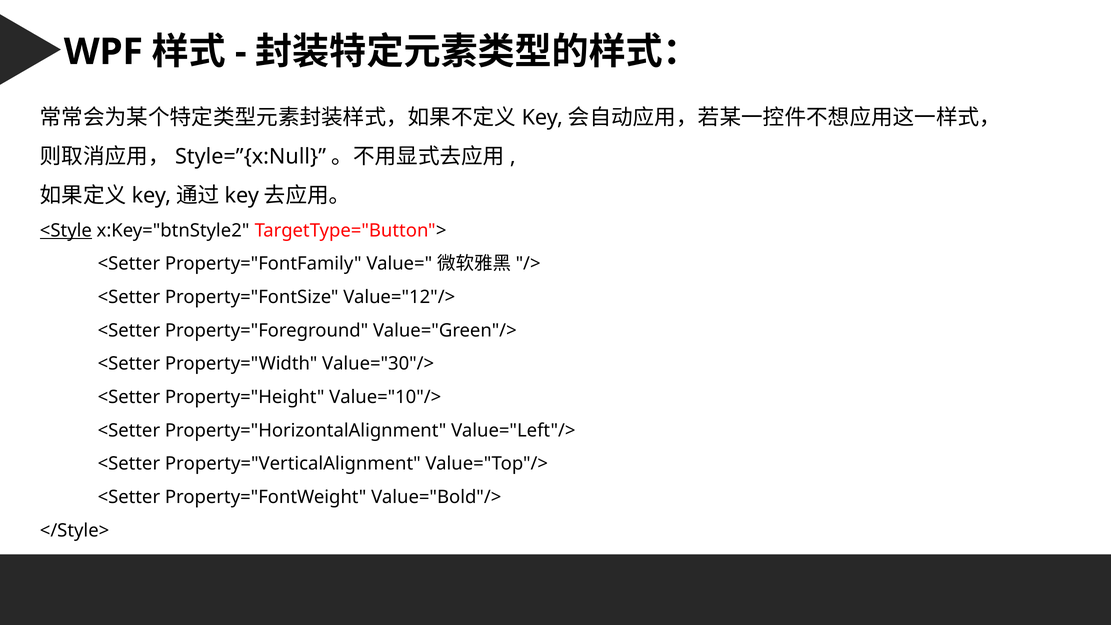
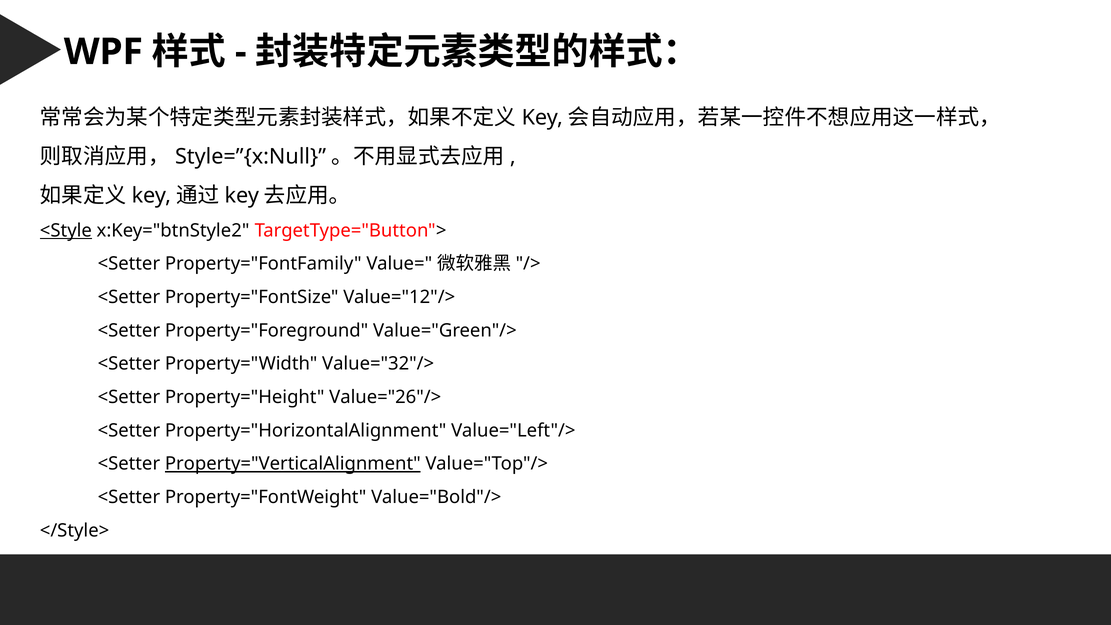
Value="30"/>: Value="30"/> -> Value="32"/> (378, 364)
Value="10"/>: Value="10"/> -> Value="26"/> (385, 397)
Property="VerticalAlignment underline: none -> present (293, 464)
